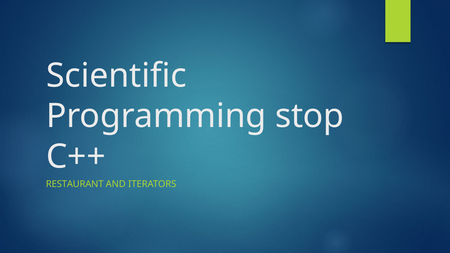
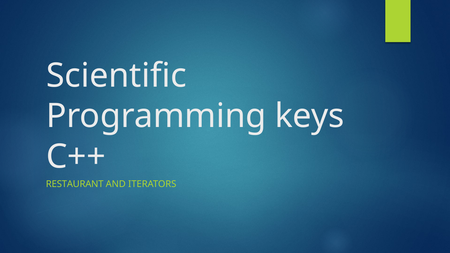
stop: stop -> keys (309, 116)
